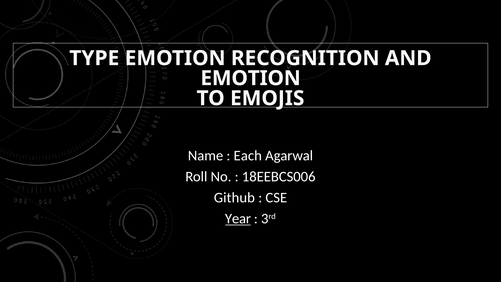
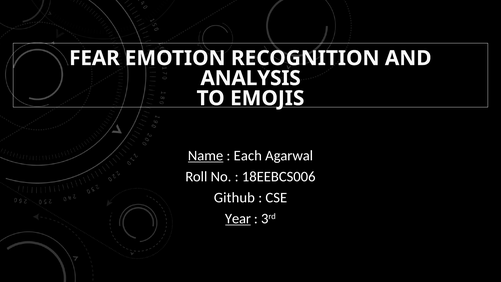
TYPE: TYPE -> FEAR (94, 58)
EMOTION: EMOTION -> ANALYSIS (251, 78)
Name underline: none -> present (206, 156)
